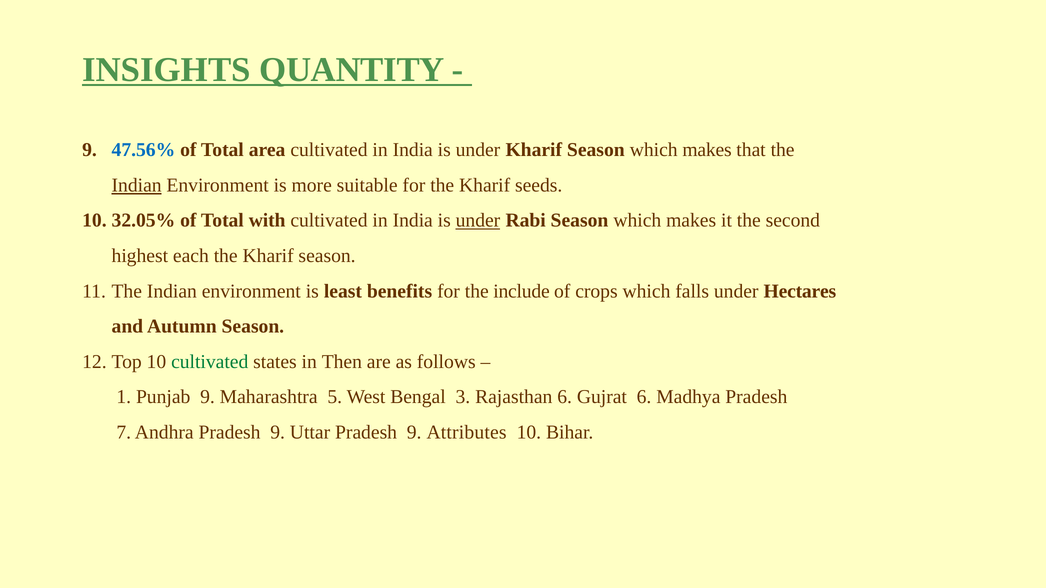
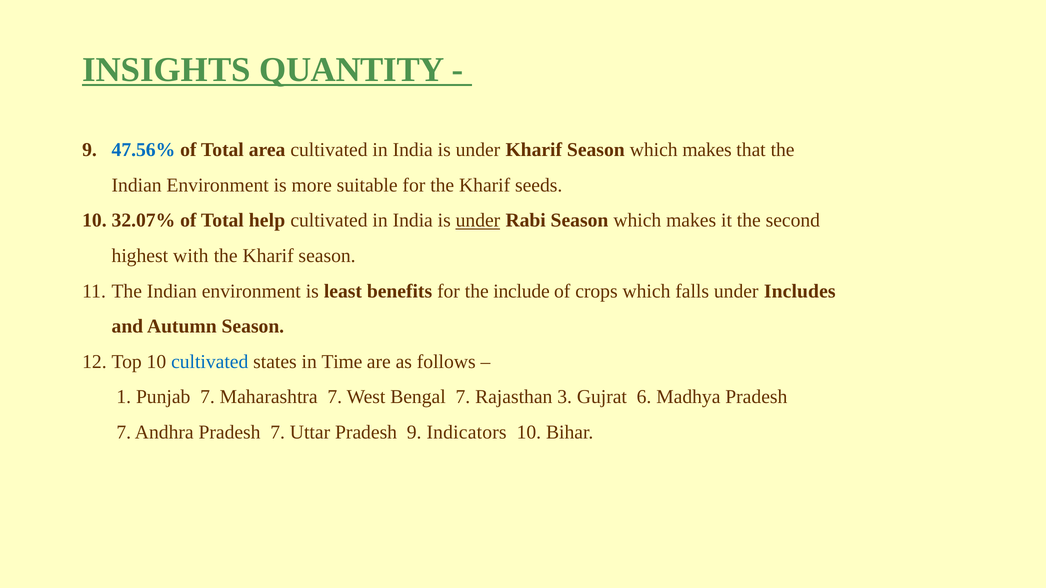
Indian underline: present -> none (137, 185)
32.05%: 32.05% -> 32.07% (143, 221)
with: with -> help (267, 221)
each: each -> with (191, 256)
Hectares: Hectares -> Includes (800, 291)
cultivated colour: green -> blue (210, 362)
Then: Then -> Time (342, 362)
Punjab 9: 9 -> 7 (208, 397)
Maharashtra 5: 5 -> 7 (335, 397)
Bengal 3: 3 -> 7 (463, 397)
Rajasthan 6: 6 -> 3 (565, 397)
Andhra Pradesh 9: 9 -> 7 (278, 432)
Attributes: Attributes -> Indicators (467, 432)
